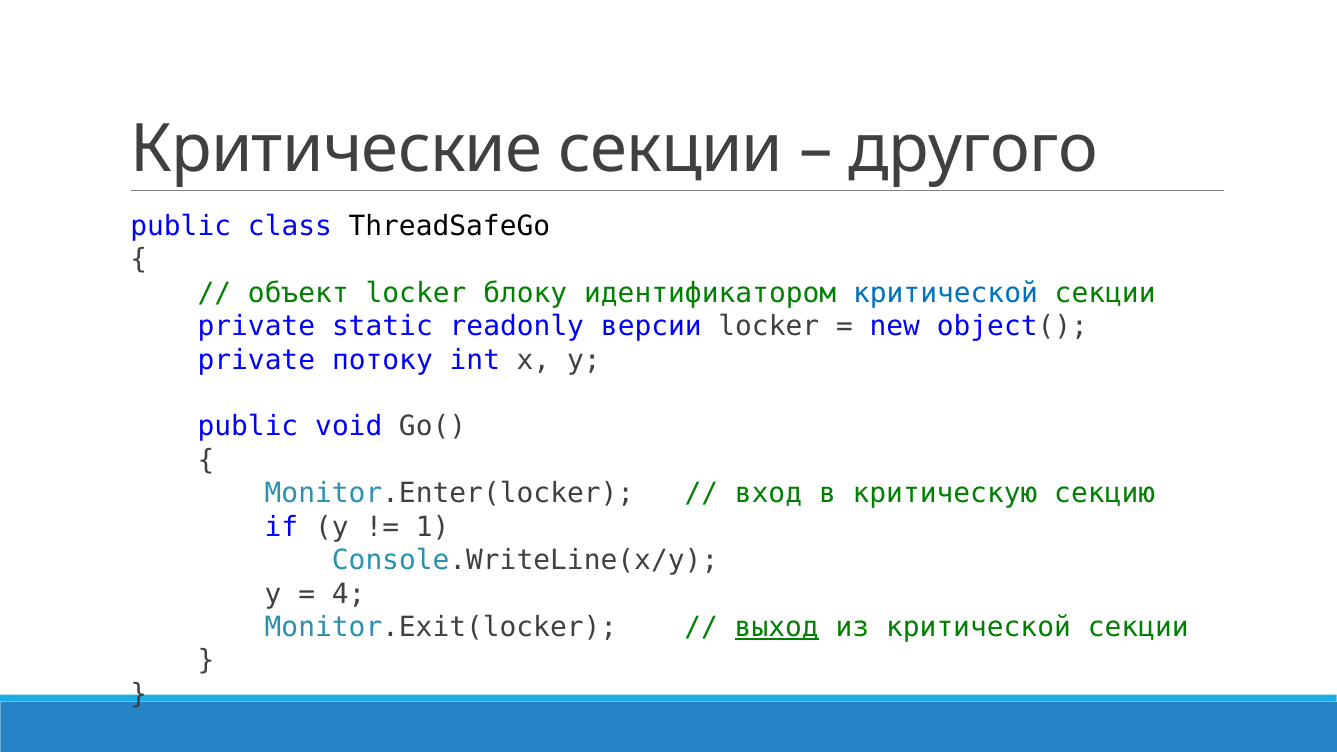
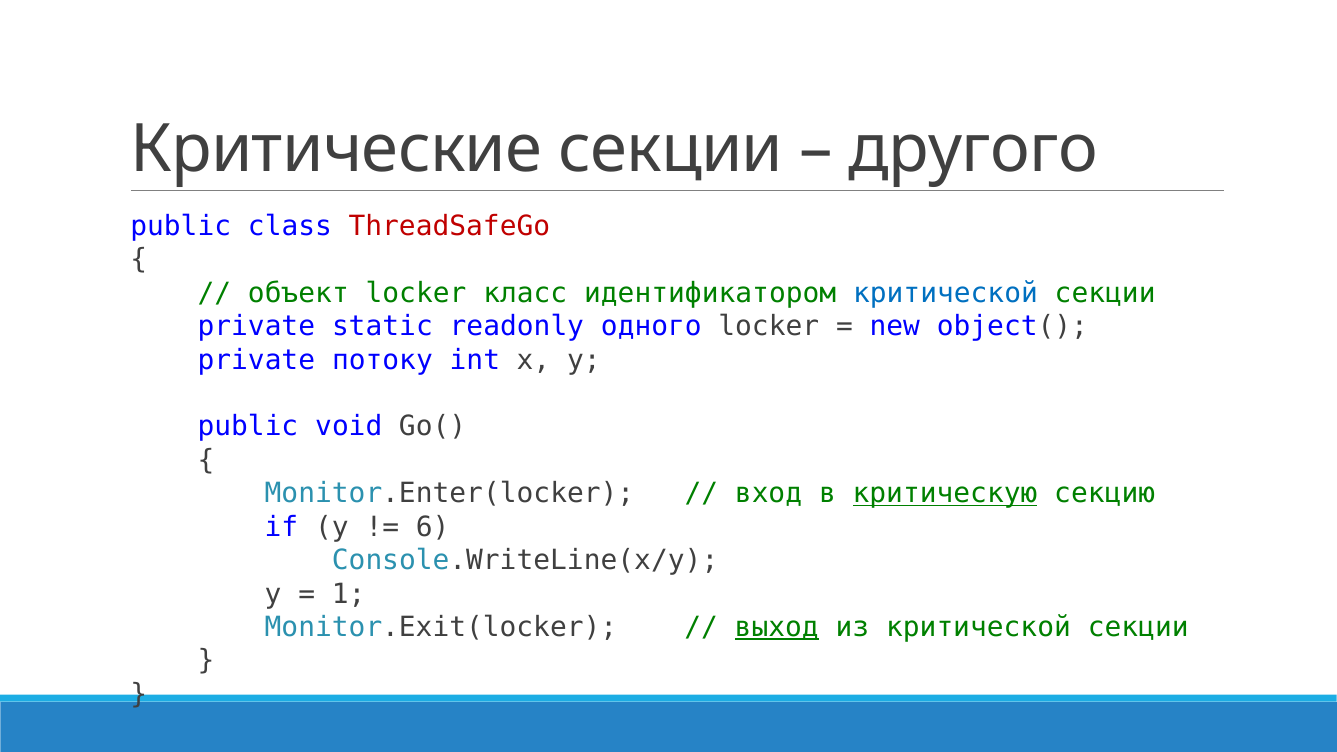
ThreadSafeGo colour: black -> red (449, 226)
блоку: блоку -> класс (525, 293)
версии: версии -> одного (651, 326)
критическую underline: none -> present (945, 494)
1: 1 -> 6 (433, 527)
4: 4 -> 1 (349, 594)
